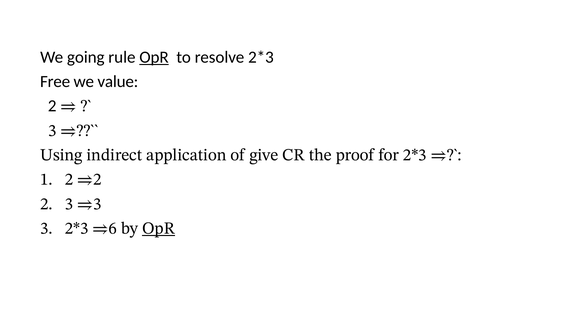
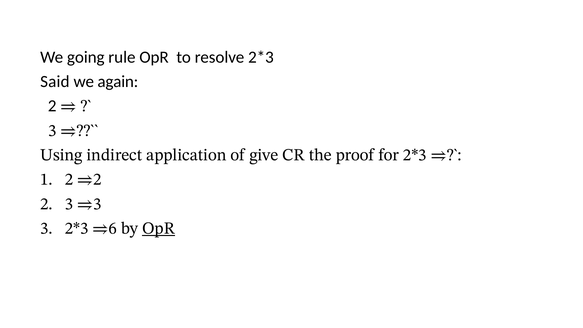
OpR underline: present -> none (154, 57)
Free: Free -> Said (55, 82)
value: value -> again (118, 82)
